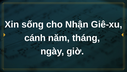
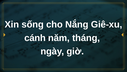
Nhận: Nhận -> Nắng (77, 24)
